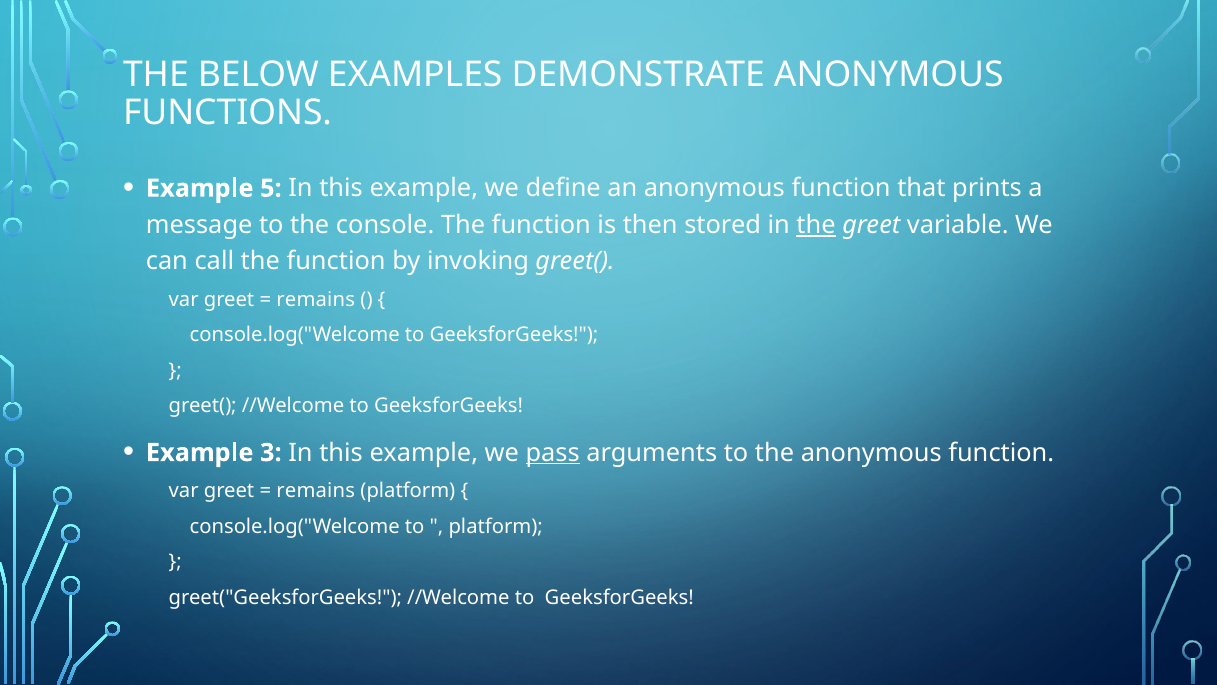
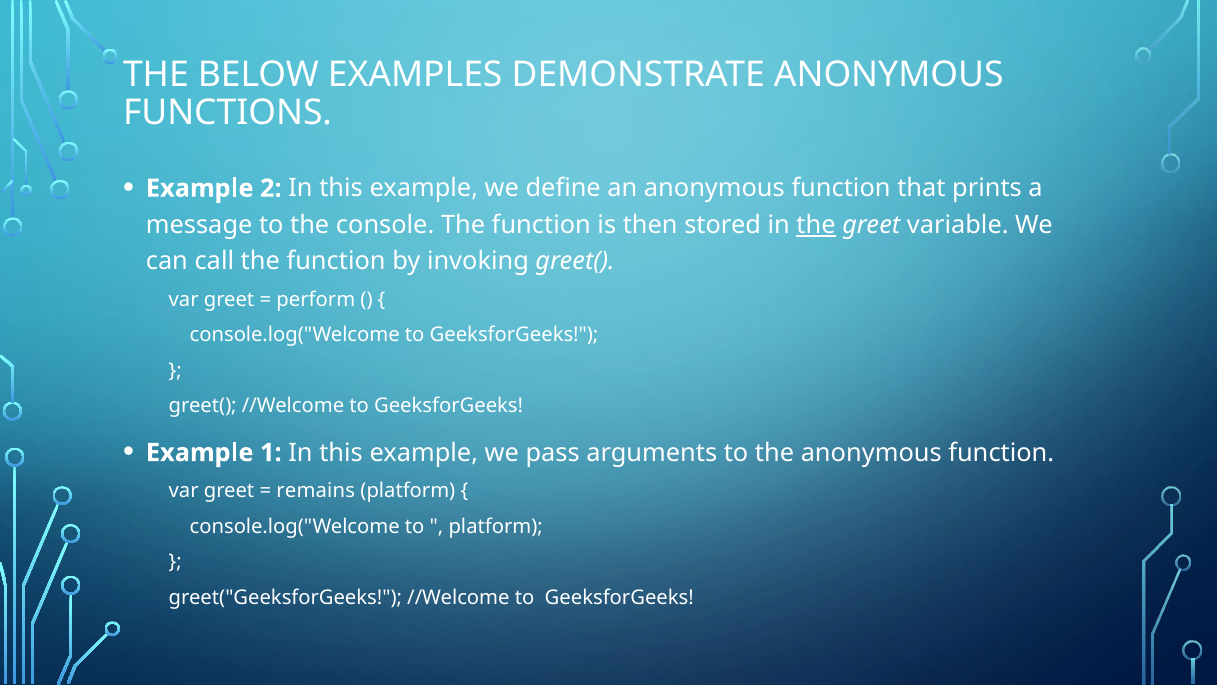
5: 5 -> 2 (271, 188)
remains: remains -> perform (316, 299)
3: 3 -> 1 (271, 452)
pass underline: present -> none (553, 452)
